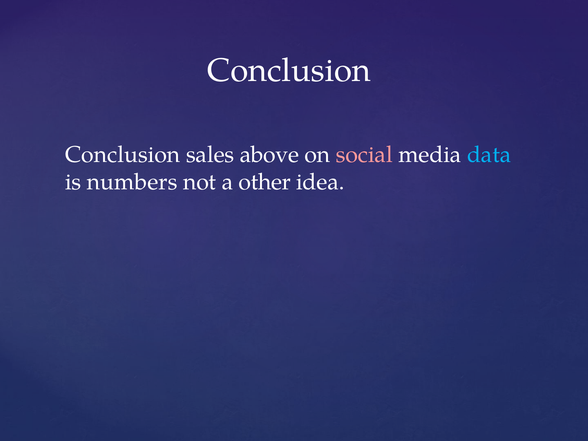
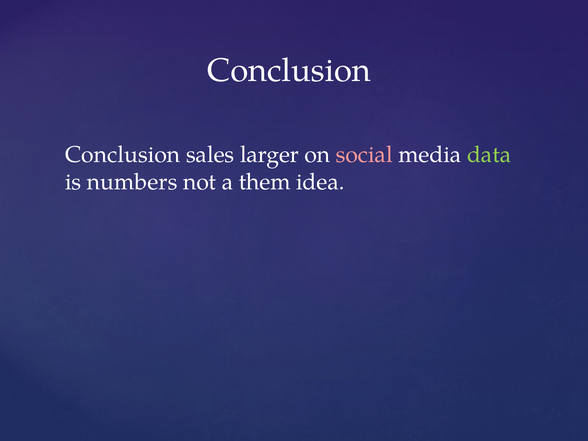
above: above -> larger (269, 155)
data colour: light blue -> light green (489, 155)
other: other -> them (265, 182)
